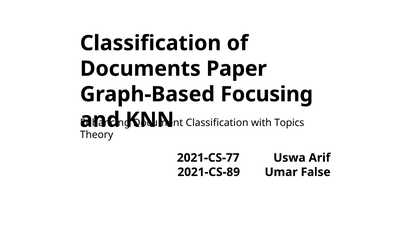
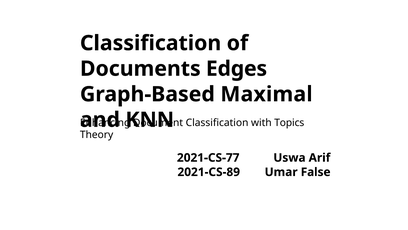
Paper: Paper -> Edges (236, 69)
Focusing: Focusing -> Maximal (267, 94)
